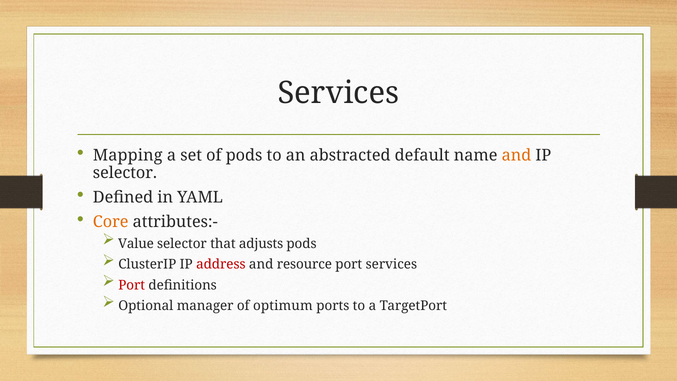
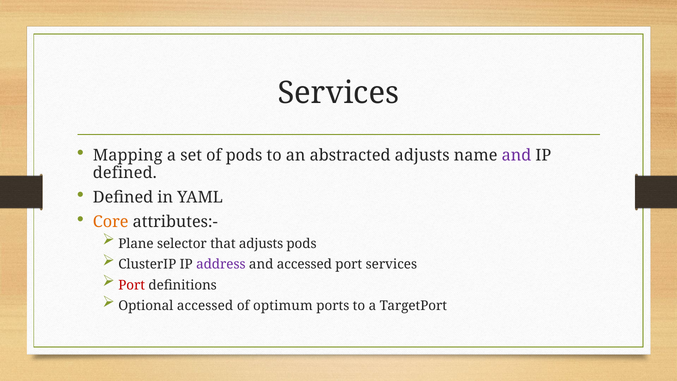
abstracted default: default -> adjusts (422, 155)
and colour: orange -> purple (516, 155)
selector: selector -> defined (125, 173)
Value: Value -> Plane (136, 244)
address colour: red -> purple (221, 264)
and resource: resource -> accessed (304, 264)
Optional manager: manager -> accessed (205, 306)
